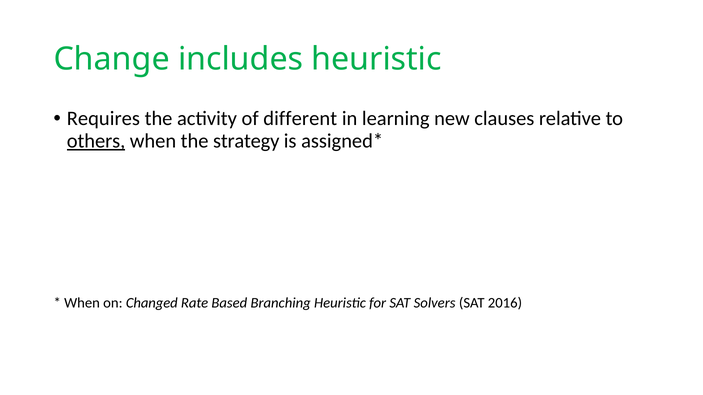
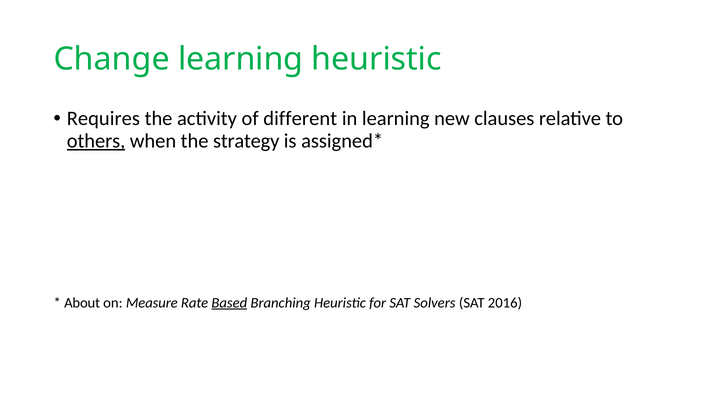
Change includes: includes -> learning (241, 59)
When: When -> About (82, 303)
Changed: Changed -> Measure (152, 303)
Based underline: none -> present (229, 303)
